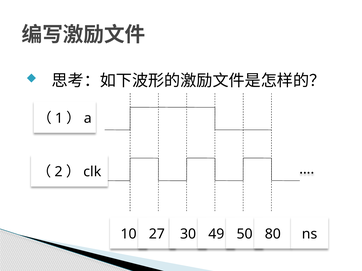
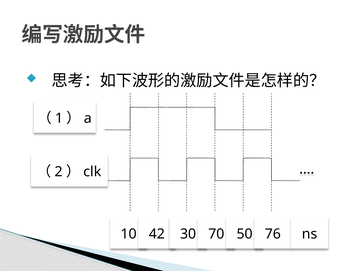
27: 27 -> 42 (157, 234)
49: 49 -> 70 (216, 234)
80: 80 -> 76 (273, 234)
